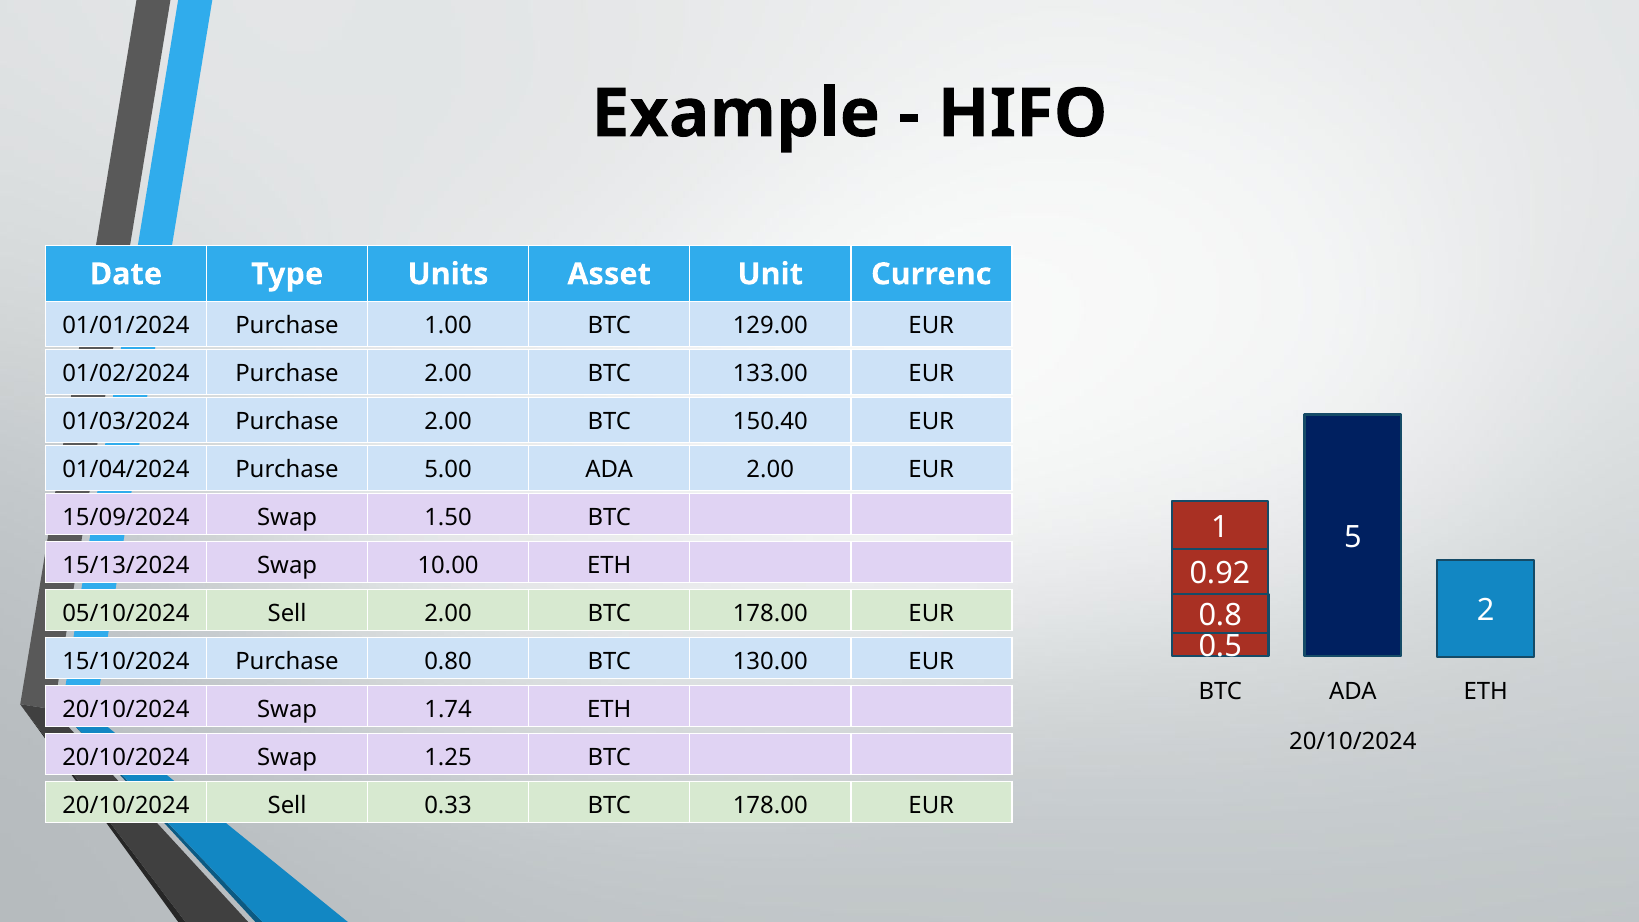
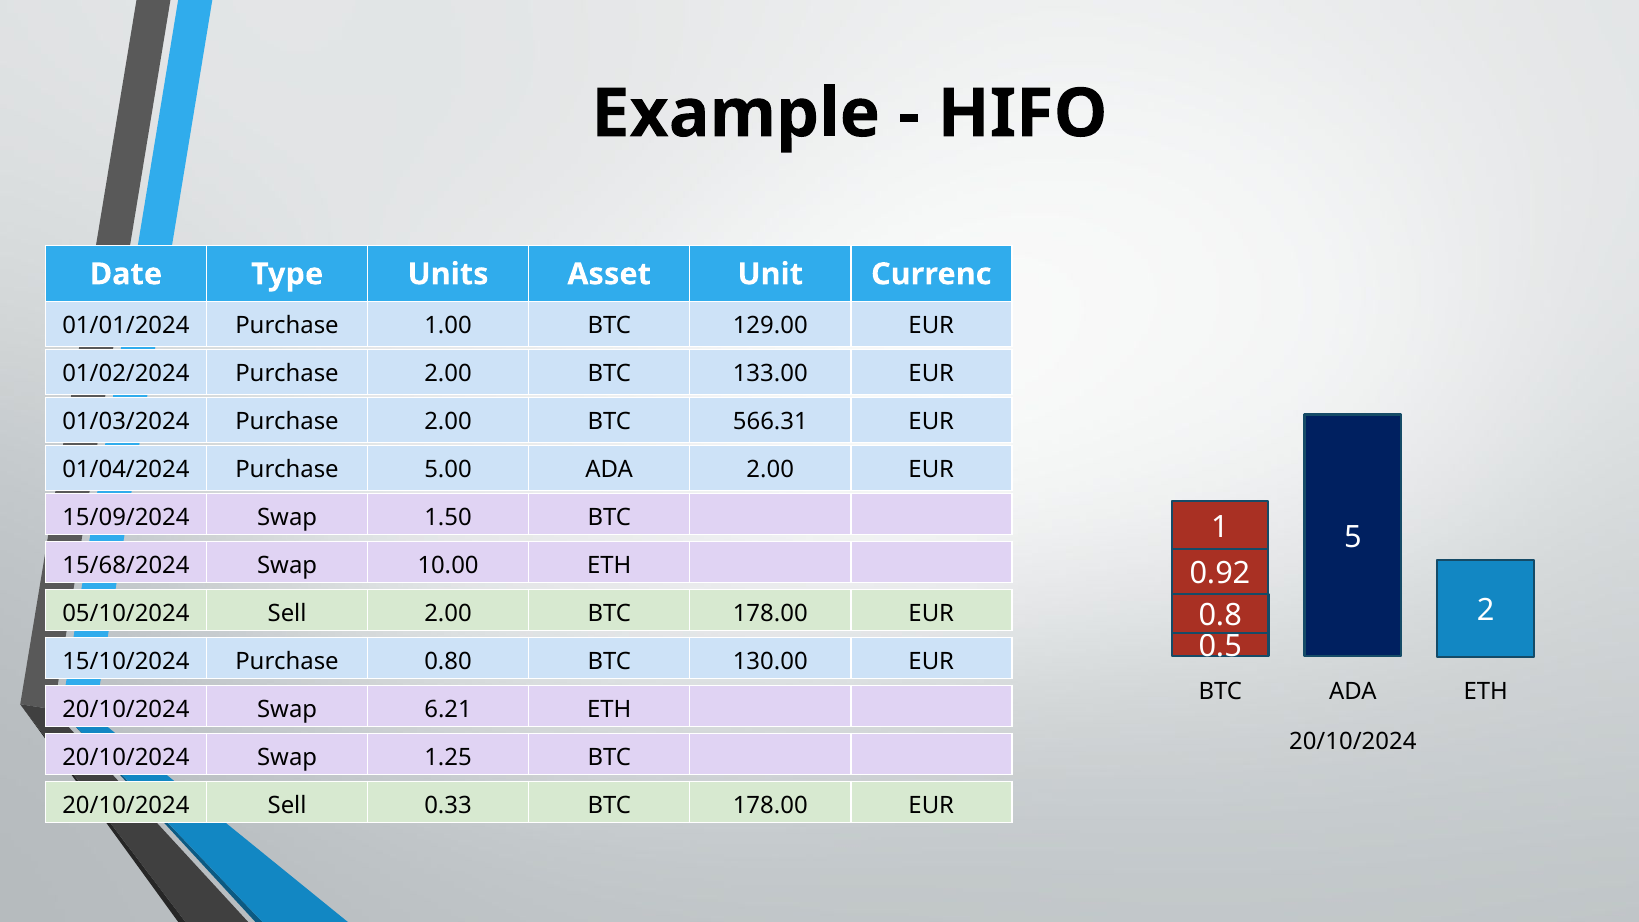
150.40: 150.40 -> 566.31 (770, 421)
15/13/2024: 15/13/2024 -> 15/68/2024 (126, 565)
1.74: 1.74 -> 6.21 (448, 709)
